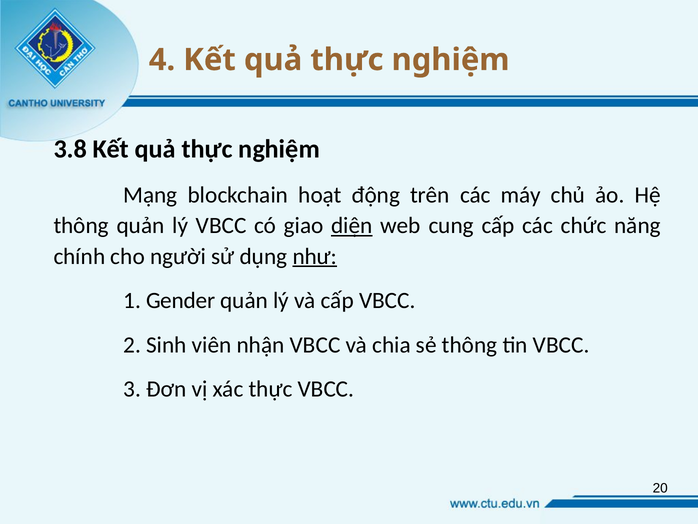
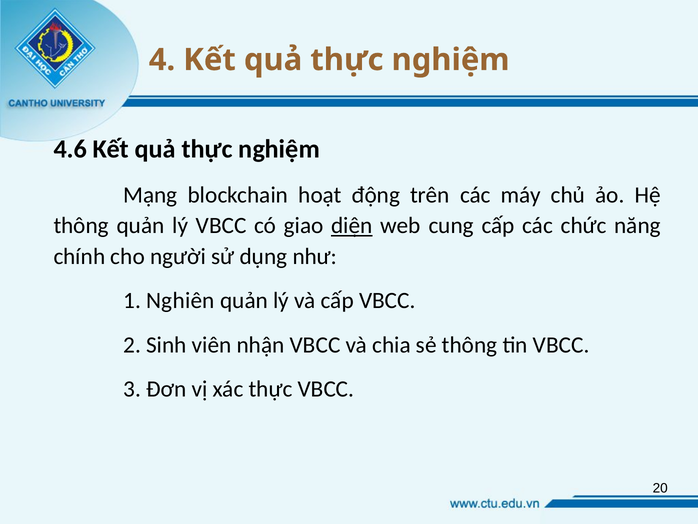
3.8: 3.8 -> 4.6 (70, 149)
như underline: present -> none (315, 256)
Gender: Gender -> Nghiên (180, 300)
